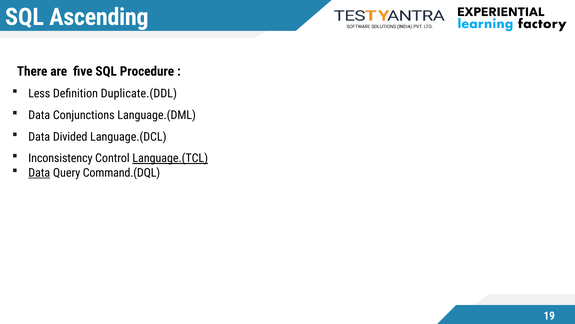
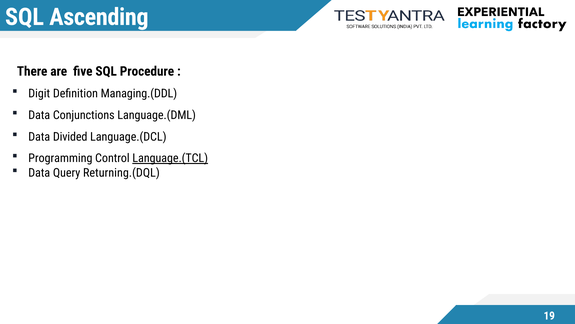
Less: Less -> Digit (39, 93)
Duplicate.(DDL: Duplicate.(DDL -> Managing.(DDL (139, 93)
Inconsistency: Inconsistency -> Programming (60, 158)
Data underline: present -> none (39, 172)
Command.(DQL: Command.(DQL -> Returning.(DQL (121, 172)
